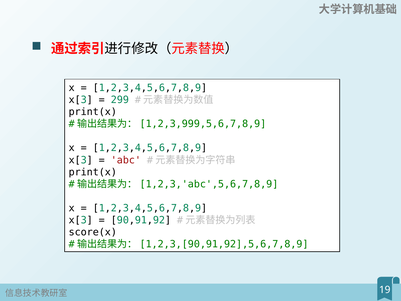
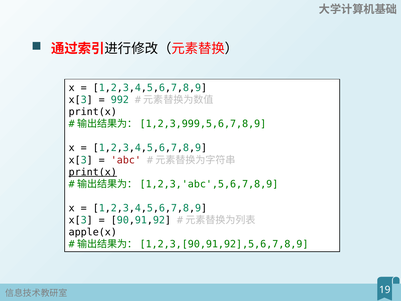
299: 299 -> 992 (120, 100)
print(x underline: none -> present (93, 172)
score(x: score(x -> apple(x (93, 232)
